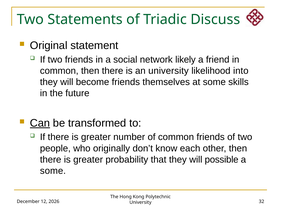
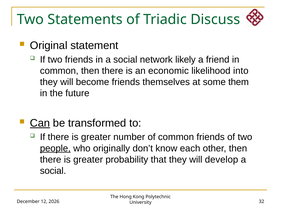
an university: university -> economic (168, 71)
skills: skills -> them (239, 82)
people underline: none -> present (55, 148)
possible: possible -> develop (222, 159)
some: some -> social (53, 171)
